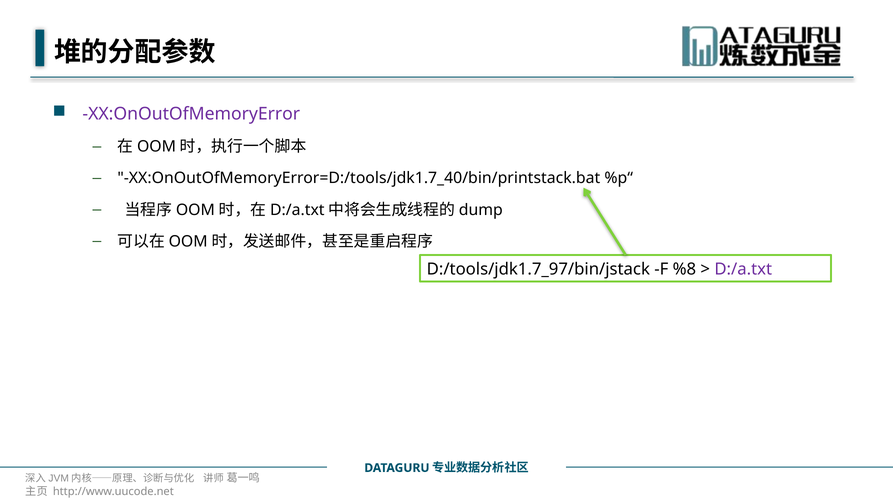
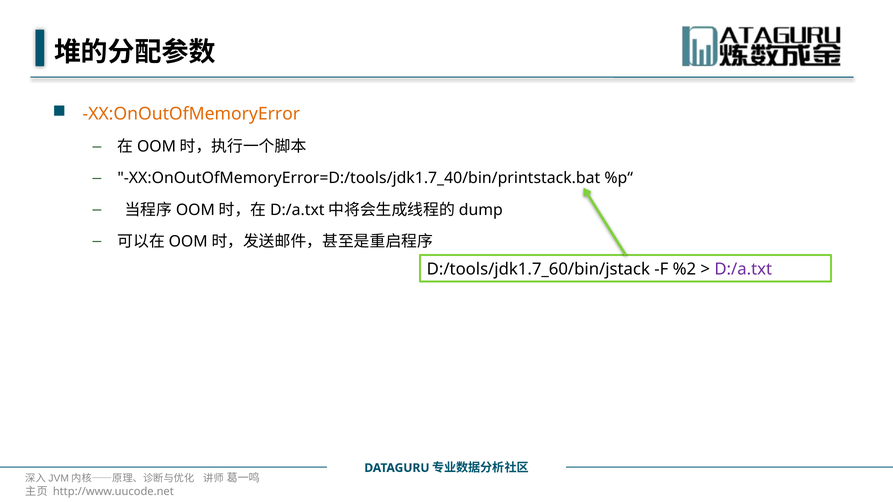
XX:OnOutOfMemoryError colour: purple -> orange (191, 114)
D:/tools/jdk1.7_97/bin/jstack: D:/tools/jdk1.7_97/bin/jstack -> D:/tools/jdk1.7_60/bin/jstack (538, 269)
%8: %8 -> %2 (684, 269)
